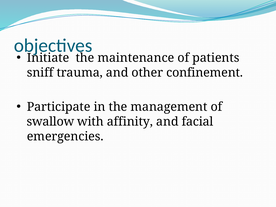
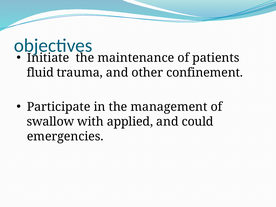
sniff: sniff -> fluid (40, 73)
affinity: affinity -> applied (130, 122)
facial: facial -> could (198, 122)
